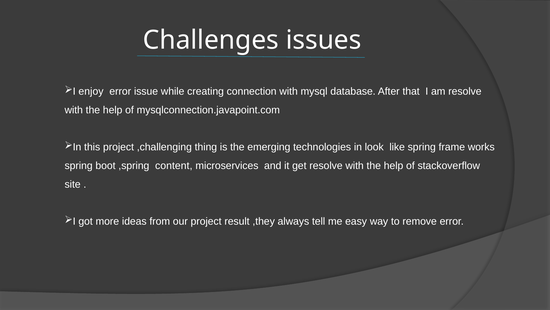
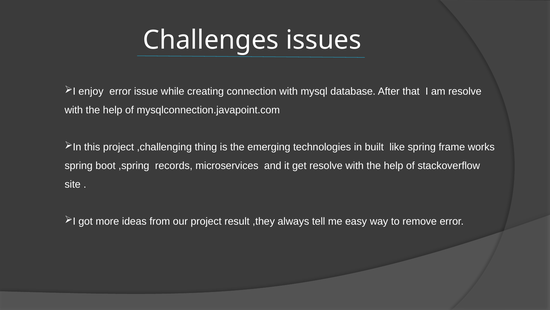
look: look -> built (374, 147)
content: content -> records (174, 165)
